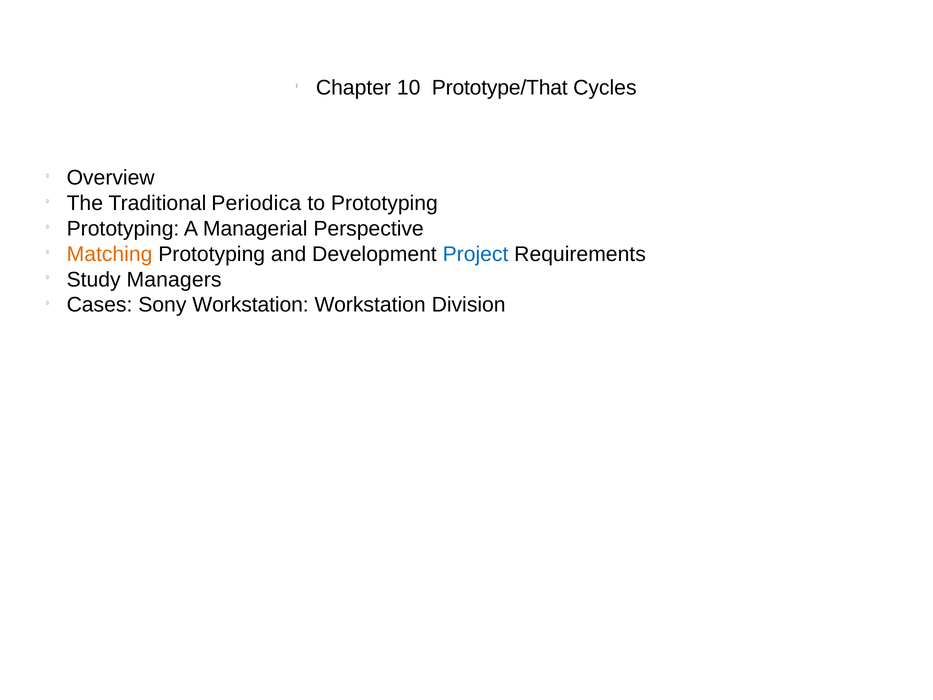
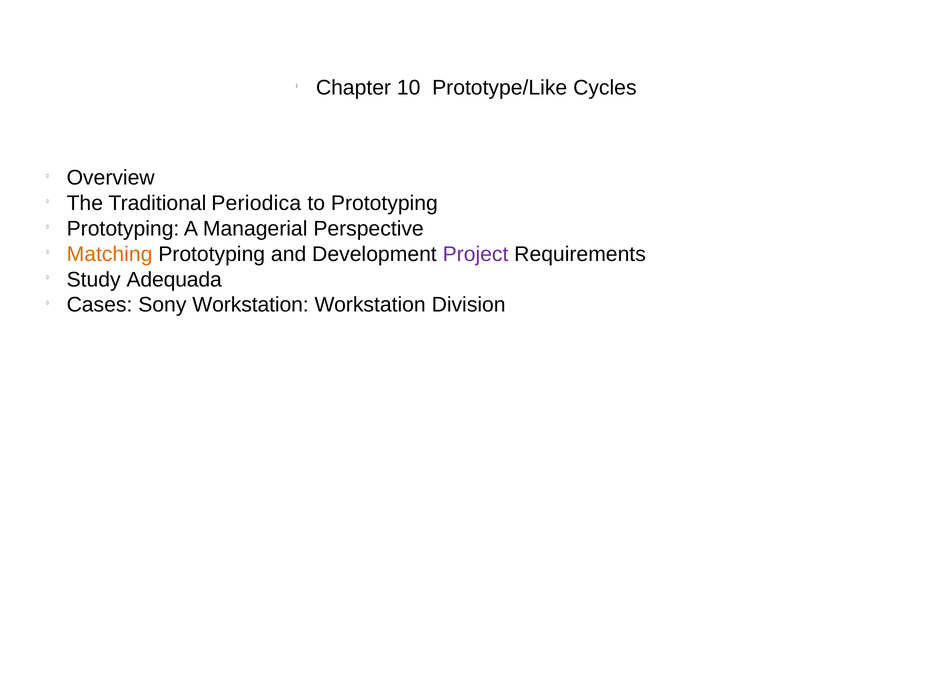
Prototype/That: Prototype/That -> Prototype/Like (500, 88)
Project colour: blue -> purple (476, 254)
Managers: Managers -> Adequada (174, 279)
